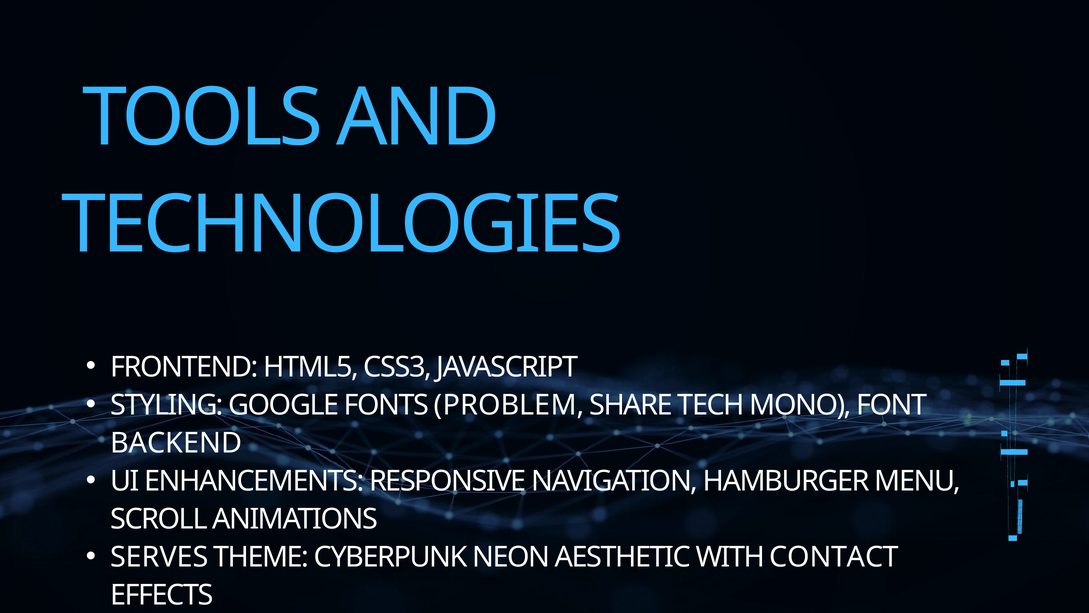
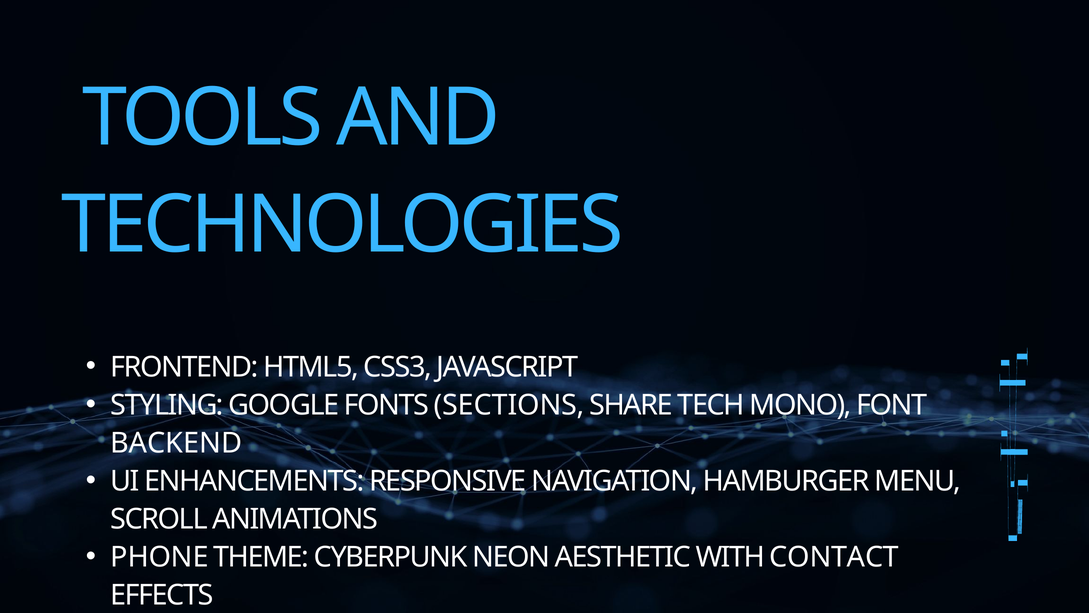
PROBLEM: PROBLEM -> SECTIONS (509, 405)
SERVES: SERVES -> PHONE (159, 557)
